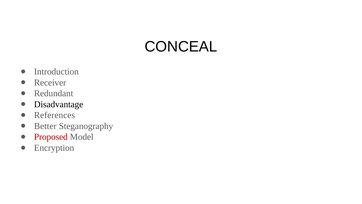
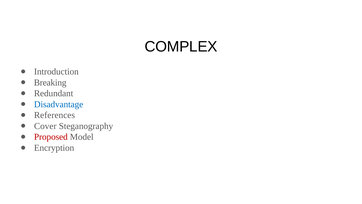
CONCEAL: CONCEAL -> COMPLEX (181, 47)
Receiver: Receiver -> Breaking (50, 82)
Disadvantage colour: black -> blue (59, 104)
Better: Better -> Cover (45, 126)
